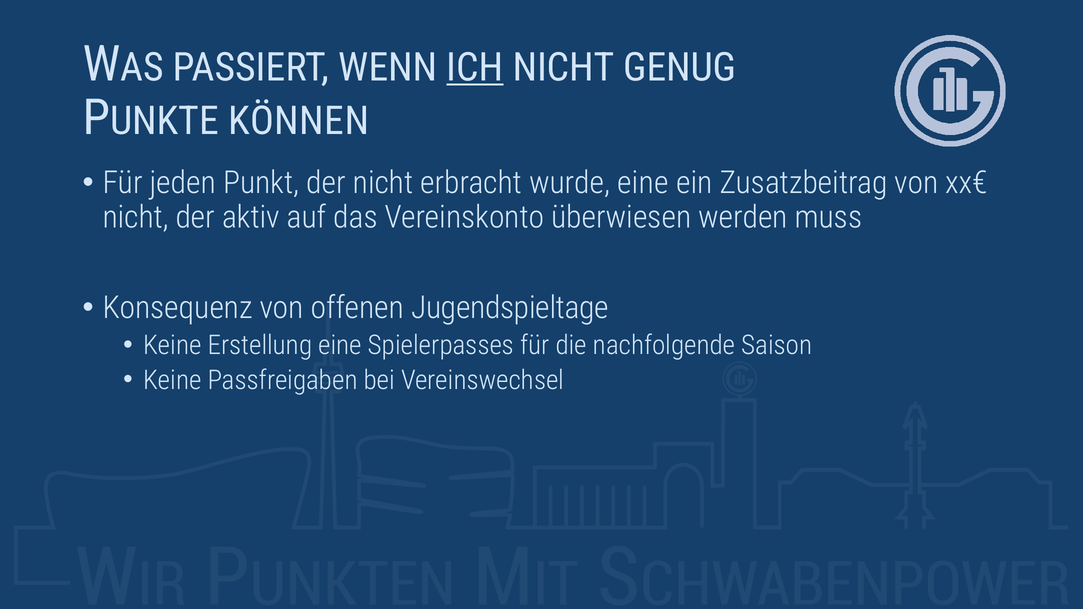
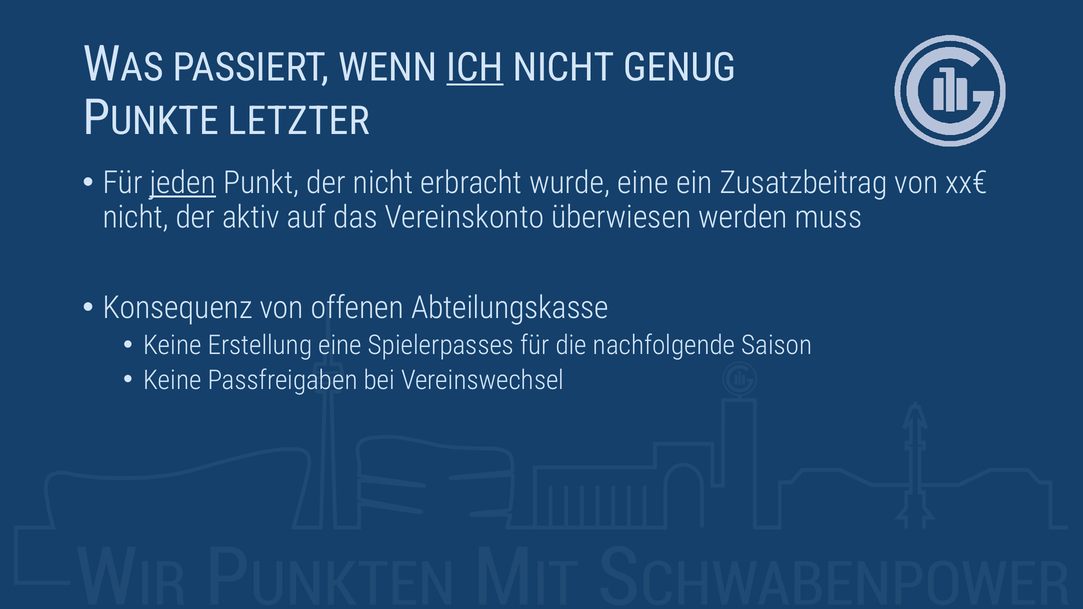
KÖNNEN: KÖNNEN -> LETZTER (299, 121)
jeden underline: none -> present (183, 183)
Jugendspieltage: Jugendspieltage -> Abteilungskasse (510, 308)
